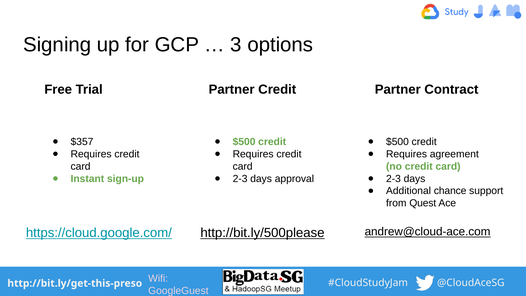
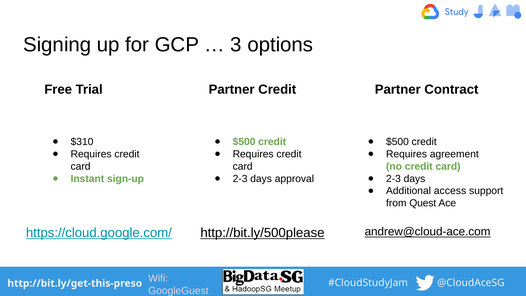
$357: $357 -> $310 (82, 142)
chance: chance -> access (450, 191)
